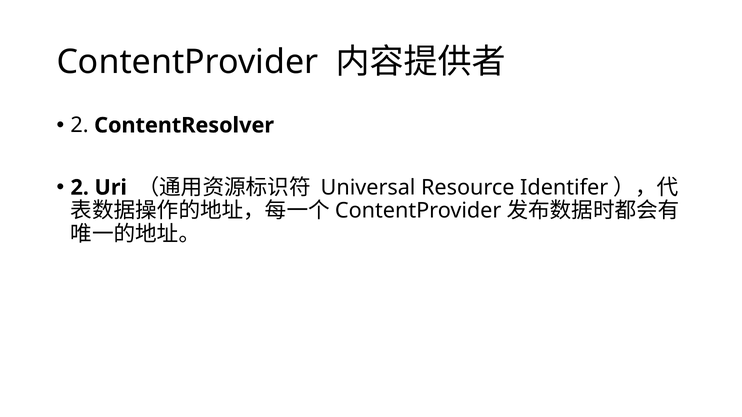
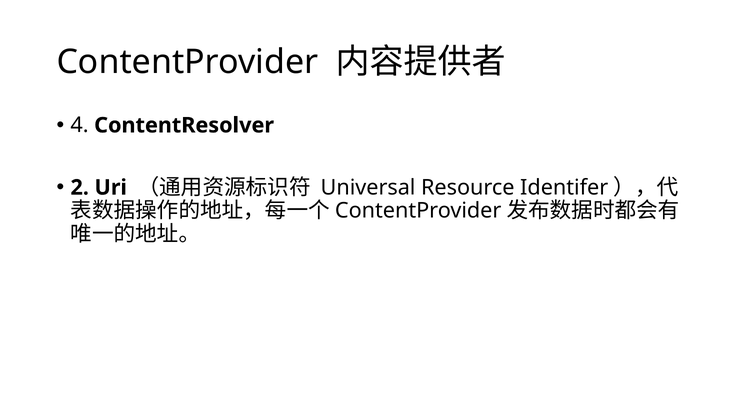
2: 2 -> 4 (80, 125)
